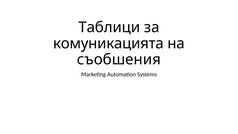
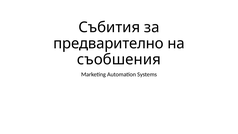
Таблици: Таблици -> Събития (109, 27)
комуникацията: комуникацията -> предварително (108, 43)
